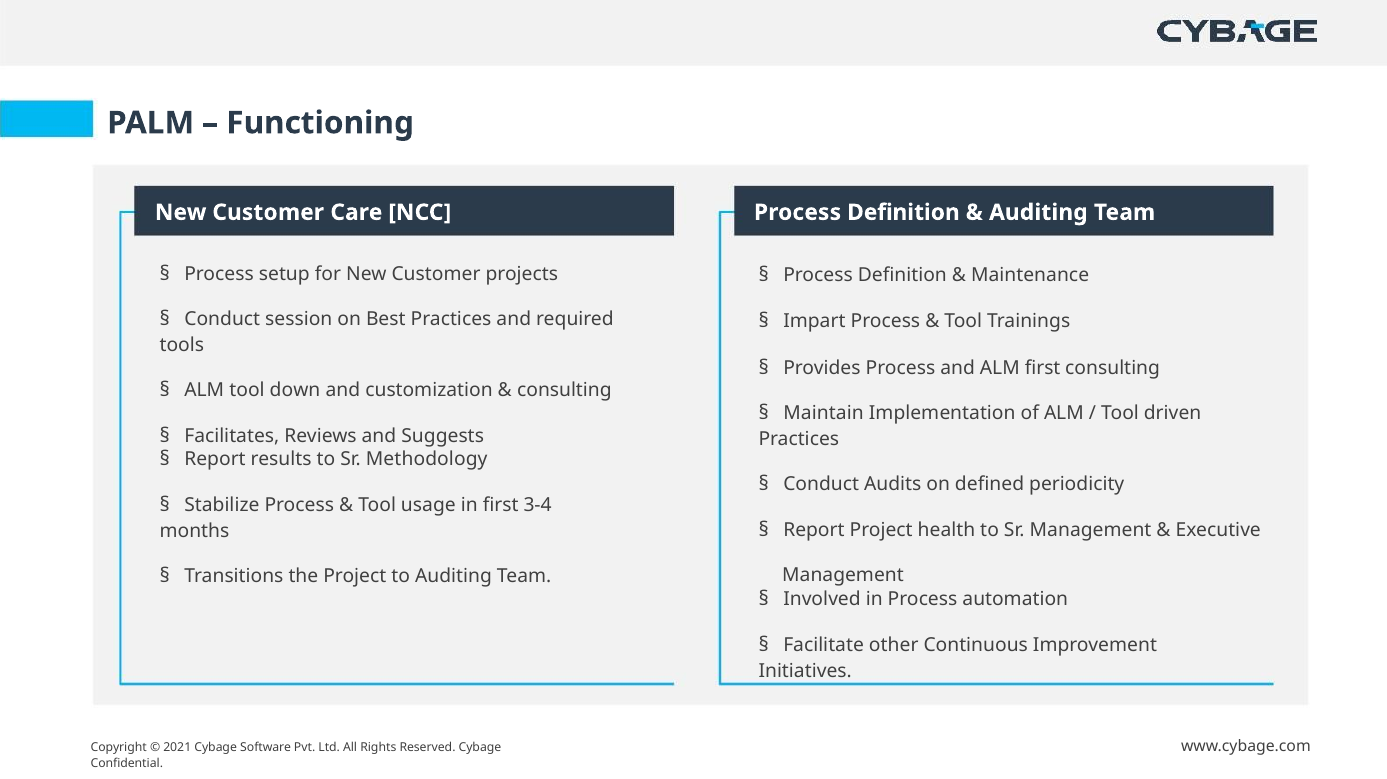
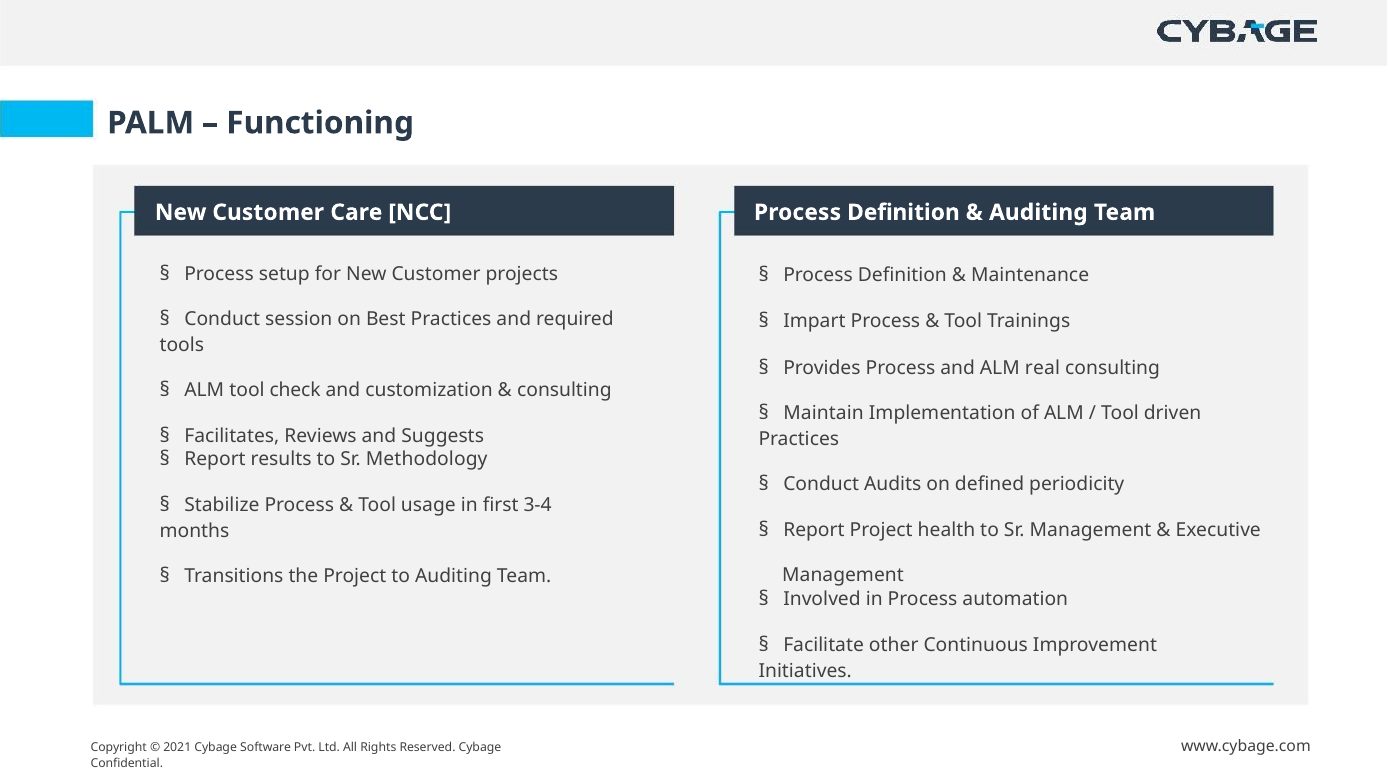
ALM first: first -> real (1043, 368)
down: down -> check (295, 391)
